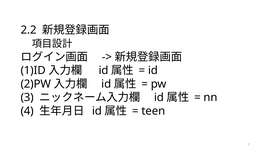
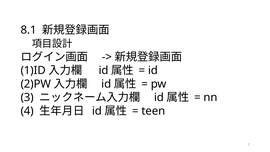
2.2: 2.2 -> 8.1 (29, 30)
